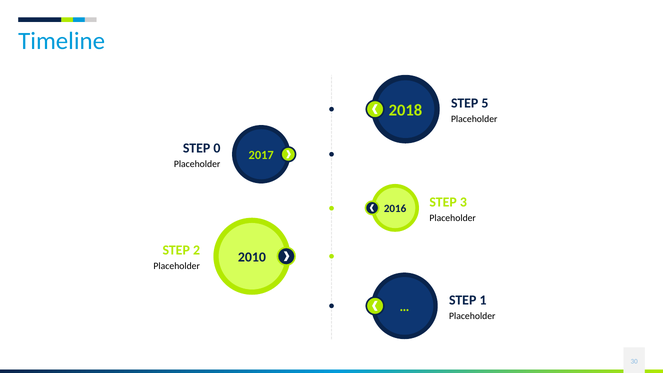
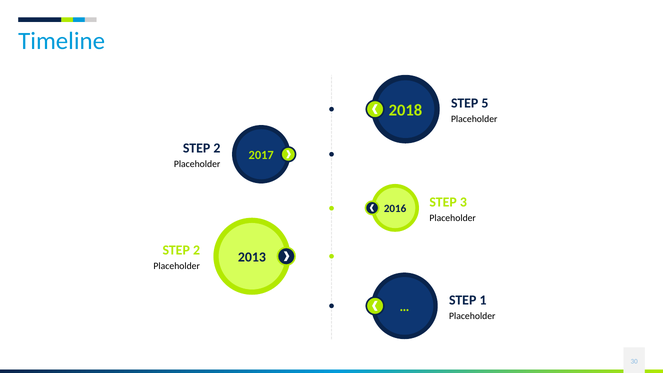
0: 0 -> 2 (217, 148)
2010: 2010 -> 2013 (252, 257)
